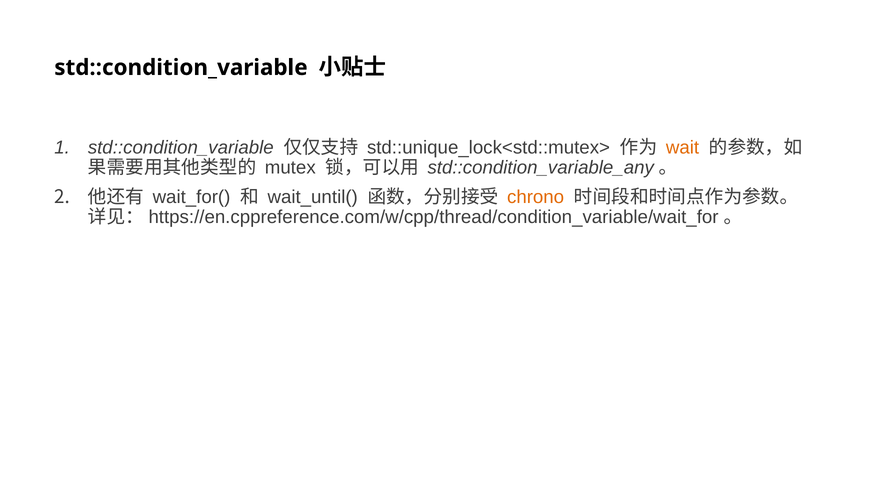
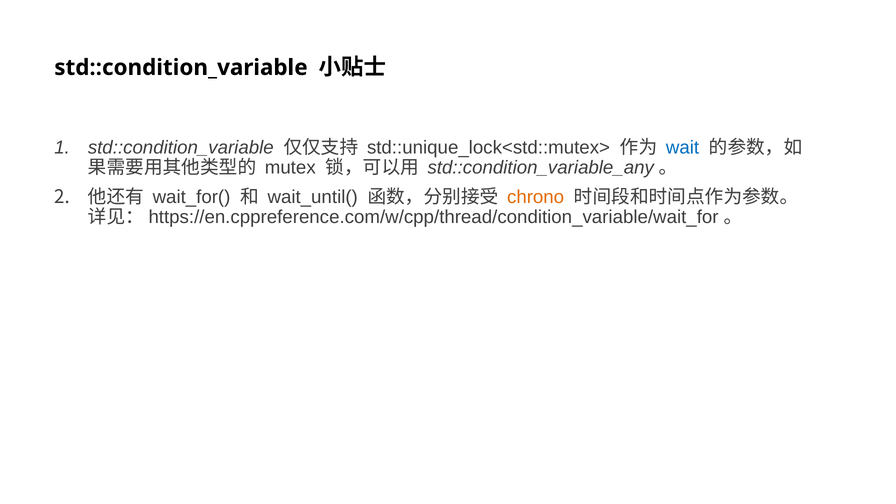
wait colour: orange -> blue (683, 147)
